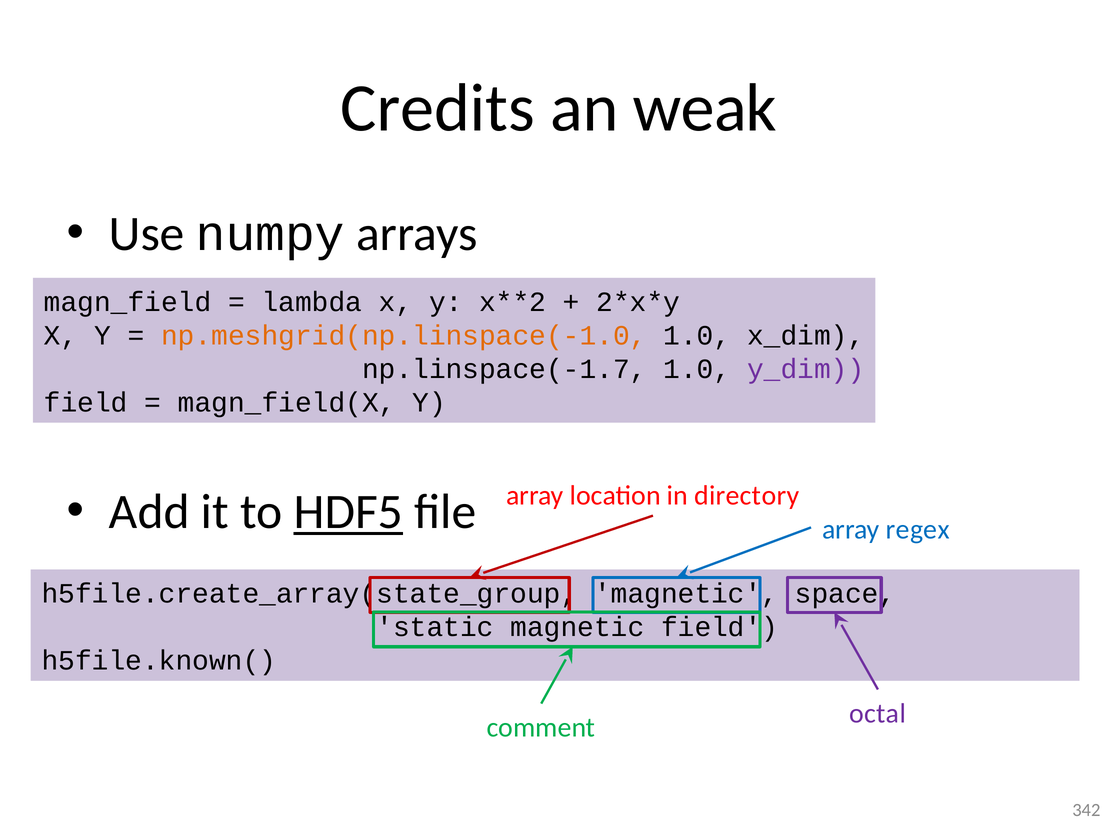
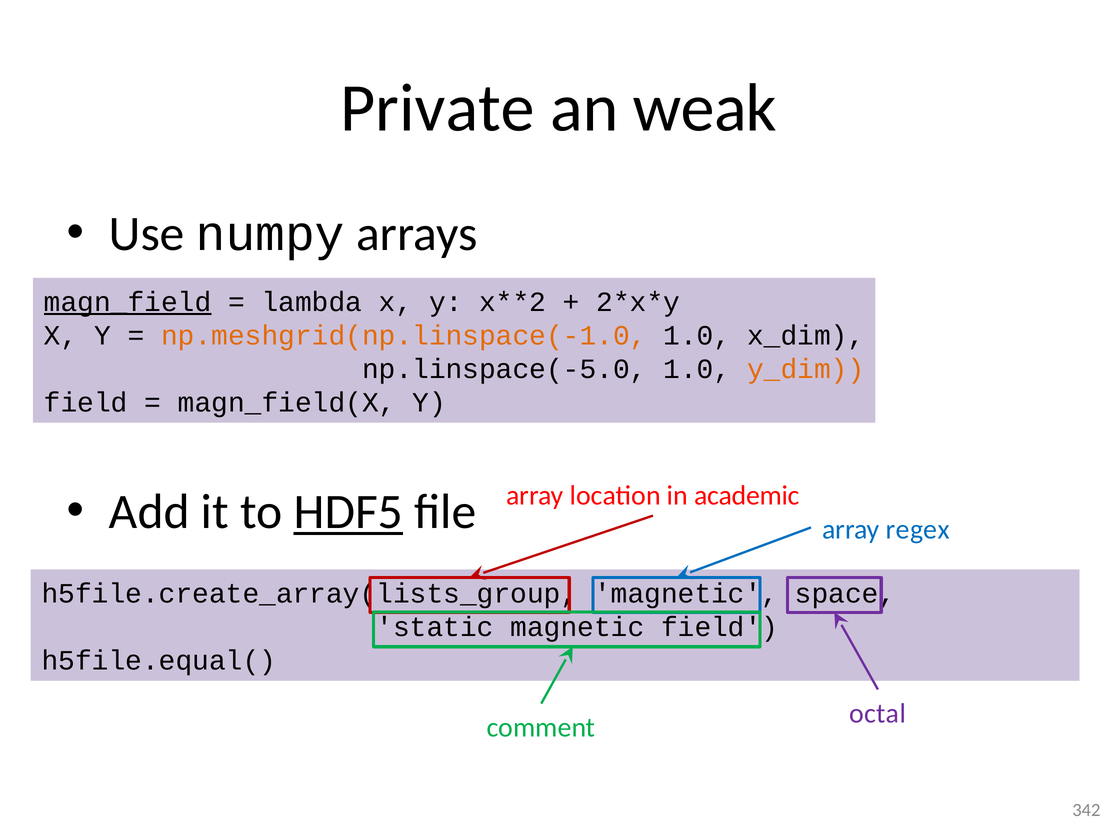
Credits: Credits -> Private (438, 108)
magn_field underline: none -> present (128, 302)
np.linspace(-1.7: np.linspace(-1.7 -> np.linspace(-5.0 (504, 369)
y_dim colour: purple -> orange (806, 369)
directory: directory -> academic (747, 495)
h5file.create_array(state_group: h5file.create_array(state_group -> h5file.create_array(lists_group (309, 594)
h5file.known(: h5file.known( -> h5file.equal( (159, 661)
